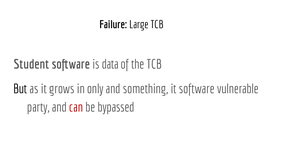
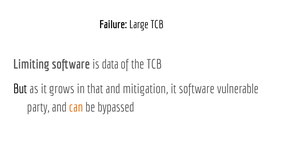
Student: Student -> Limiting (31, 64)
only: only -> that (95, 89)
something: something -> mitigation (145, 89)
can colour: red -> orange (76, 107)
